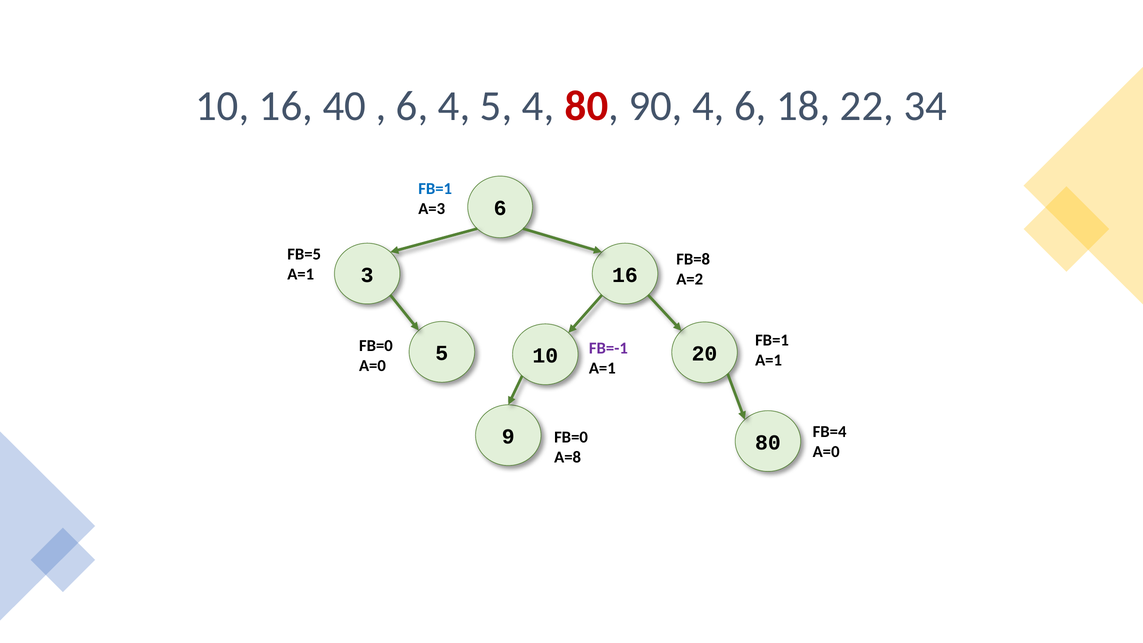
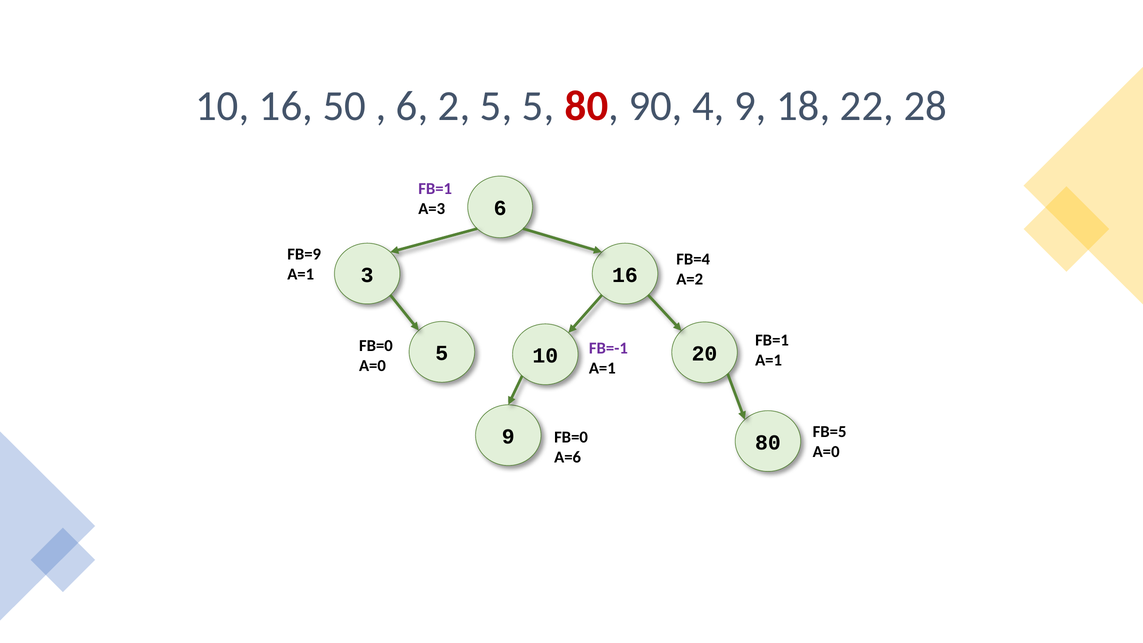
40: 40 -> 50 (344, 106)
6 4: 4 -> 2 (454, 106)
5 4: 4 -> 5 (538, 106)
4 6: 6 -> 9 (750, 106)
34: 34 -> 28 (925, 106)
FB=1 colour: blue -> purple (435, 189)
FB=5: FB=5 -> FB=9 (304, 254)
FB=8: FB=8 -> FB=4 (693, 259)
FB=4: FB=4 -> FB=5 (830, 432)
A=8: A=8 -> A=6 (568, 457)
